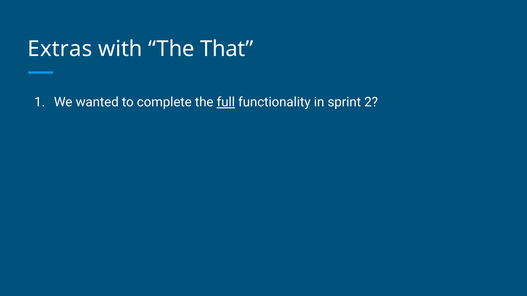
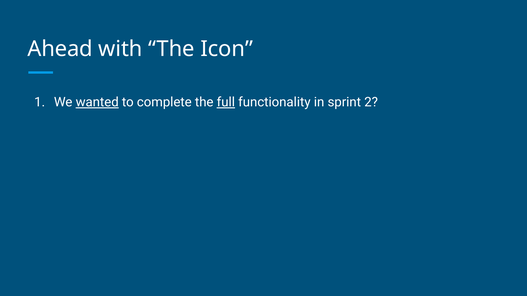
Extras: Extras -> Ahead (60, 49)
That: That -> Icon (227, 49)
wanted underline: none -> present (97, 102)
